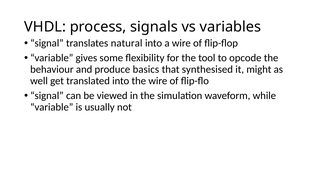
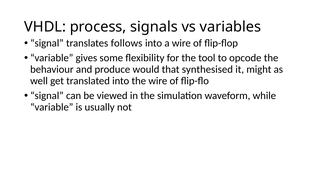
natural: natural -> follows (127, 43)
basics: basics -> would (146, 69)
